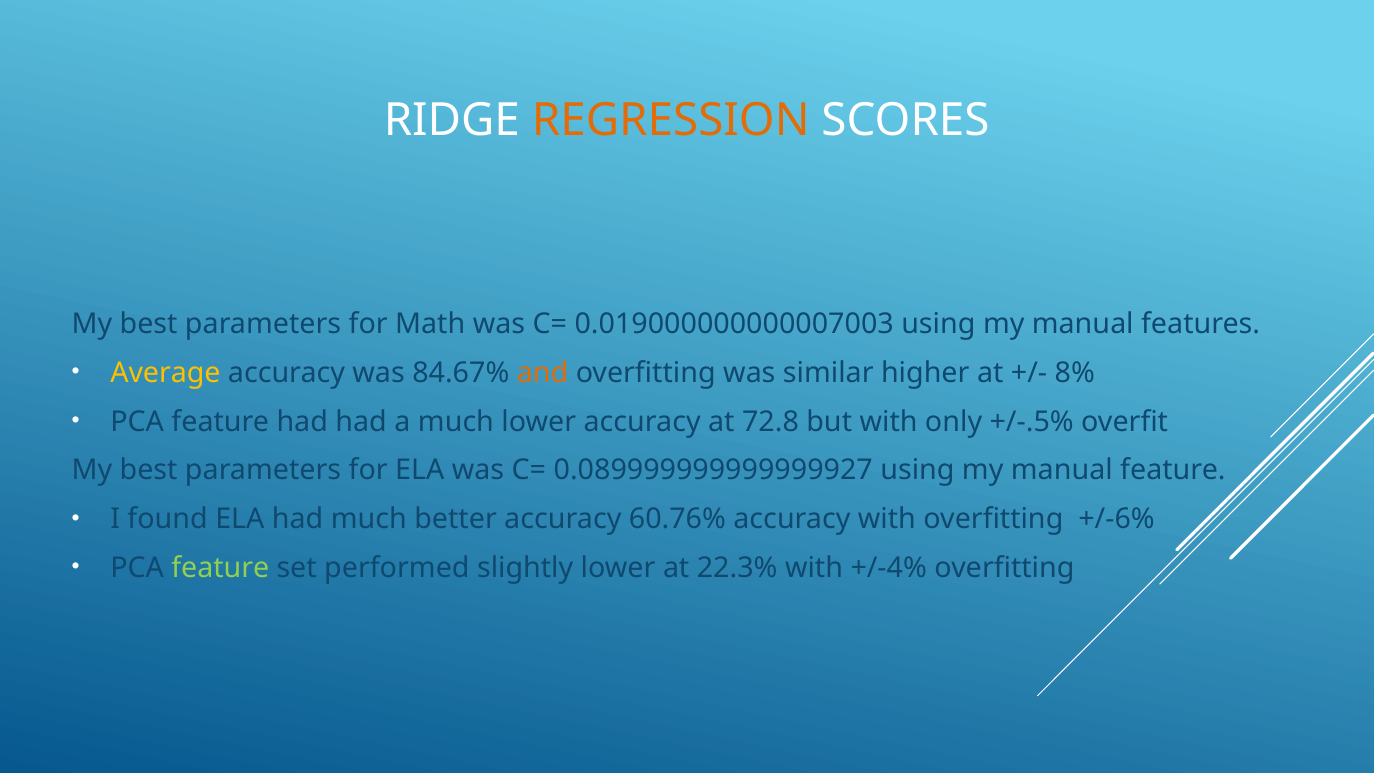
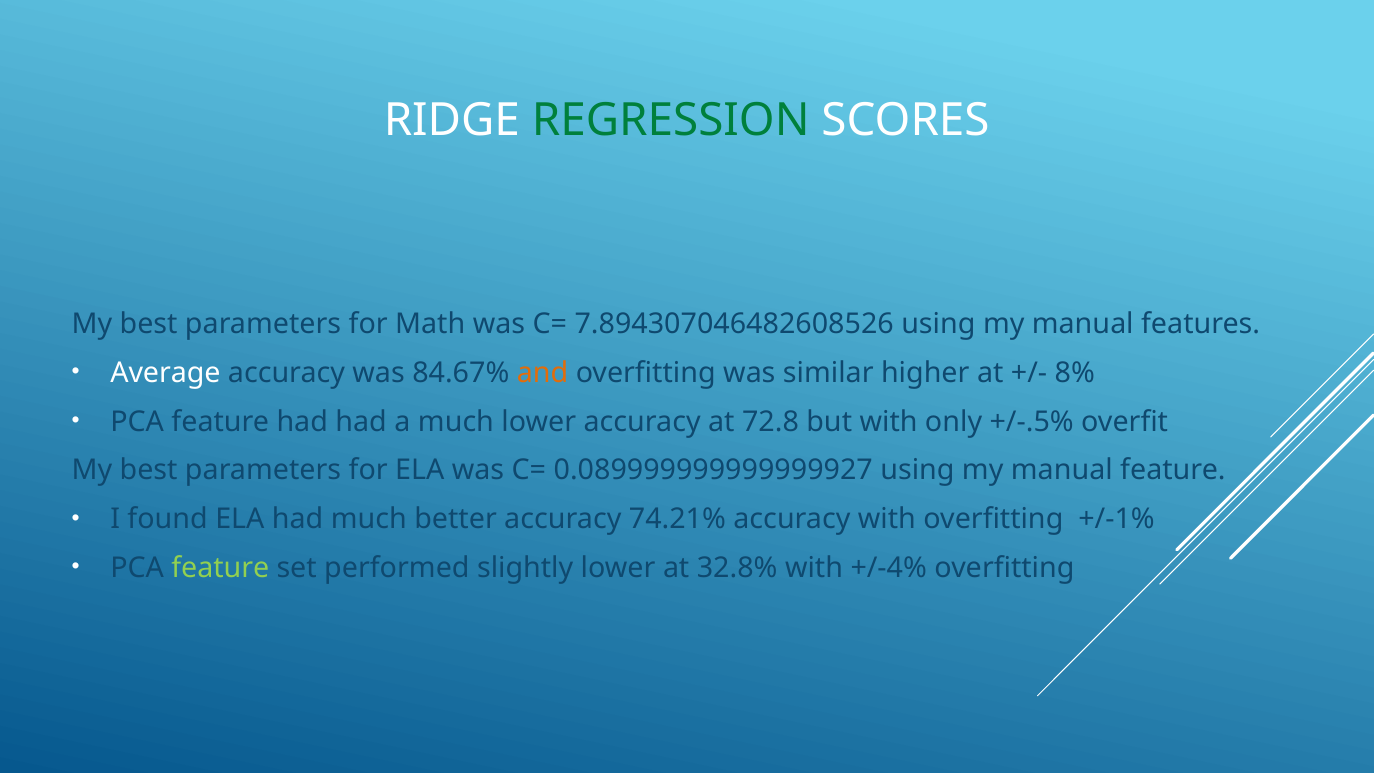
REGRESSION colour: orange -> green (671, 120)
0.019000000000007003: 0.019000000000007003 -> 7.894307046482608526 (734, 324)
Average colour: yellow -> white (165, 373)
60.76%: 60.76% -> 74.21% (677, 519)
+/-6%: +/-6% -> +/-1% (1117, 519)
22.3%: 22.3% -> 32.8% (737, 568)
